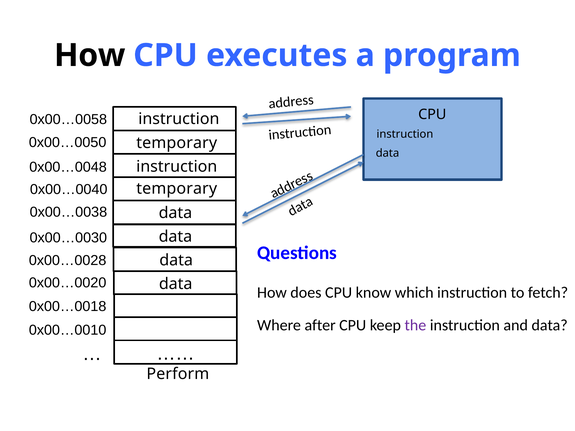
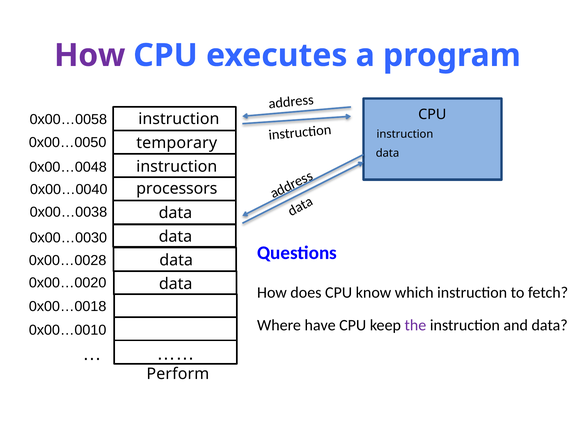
How colour: black -> purple (90, 55)
temporary: temporary -> processors (177, 189)
after: after -> have (320, 325)
